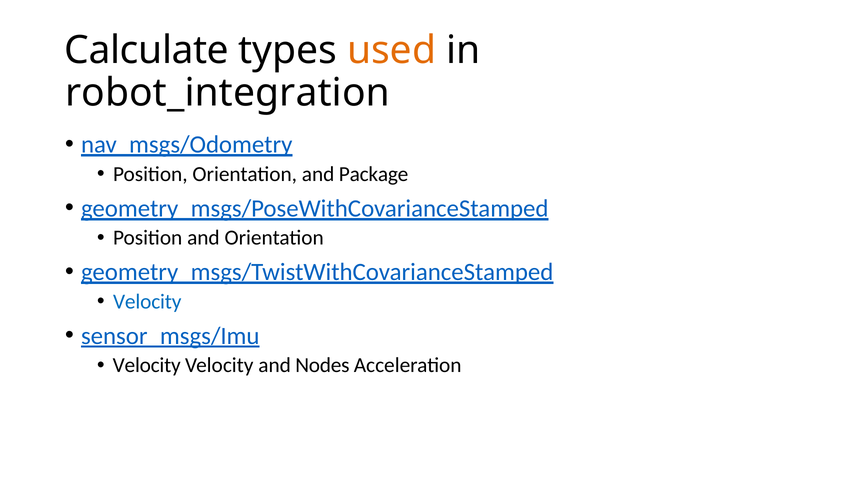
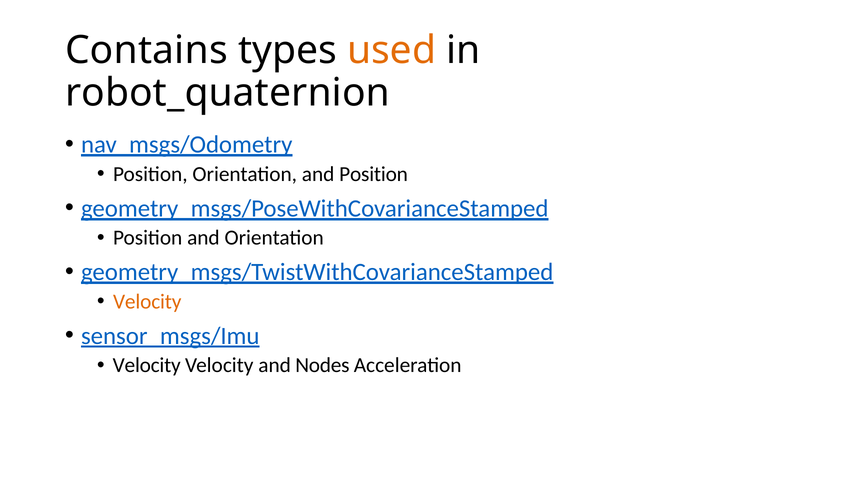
Calculate: Calculate -> Contains (146, 51)
robot_integration: robot_integration -> robot_quaternion (227, 93)
and Package: Package -> Position (374, 174)
Velocity colour: blue -> orange (147, 301)
